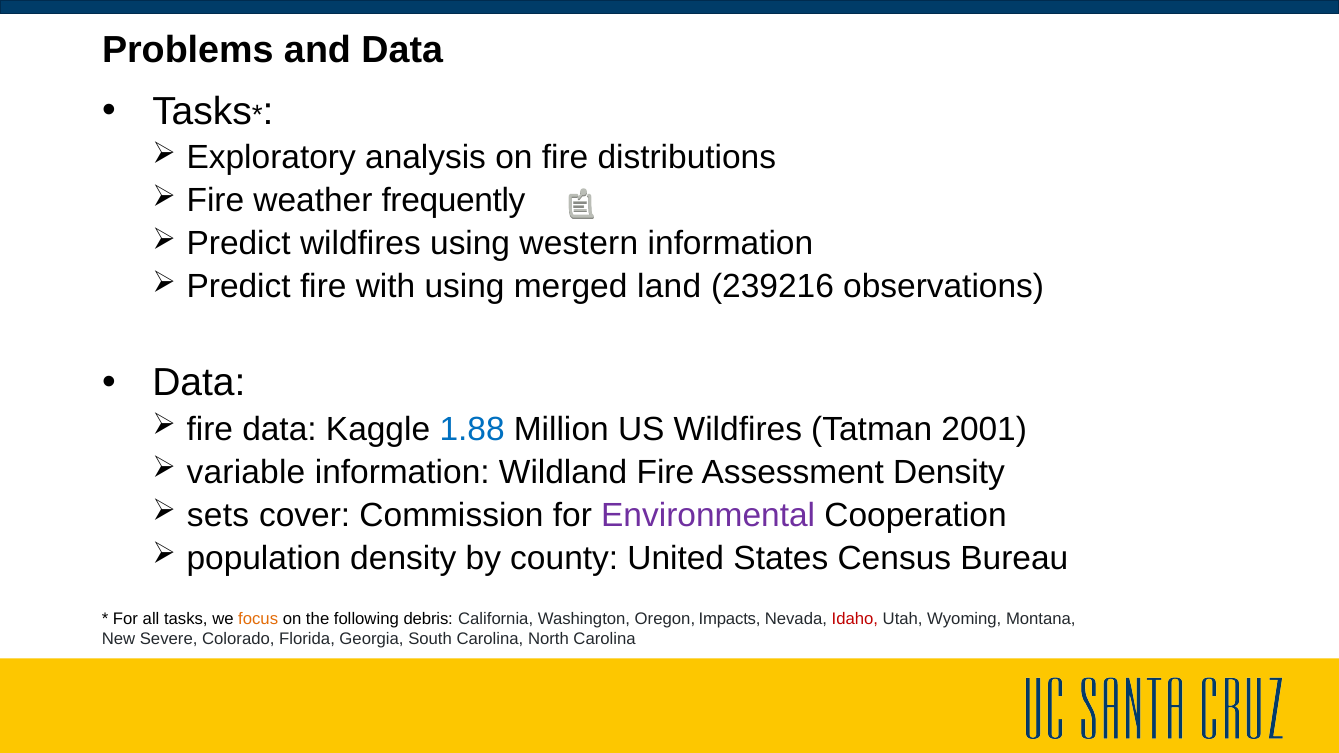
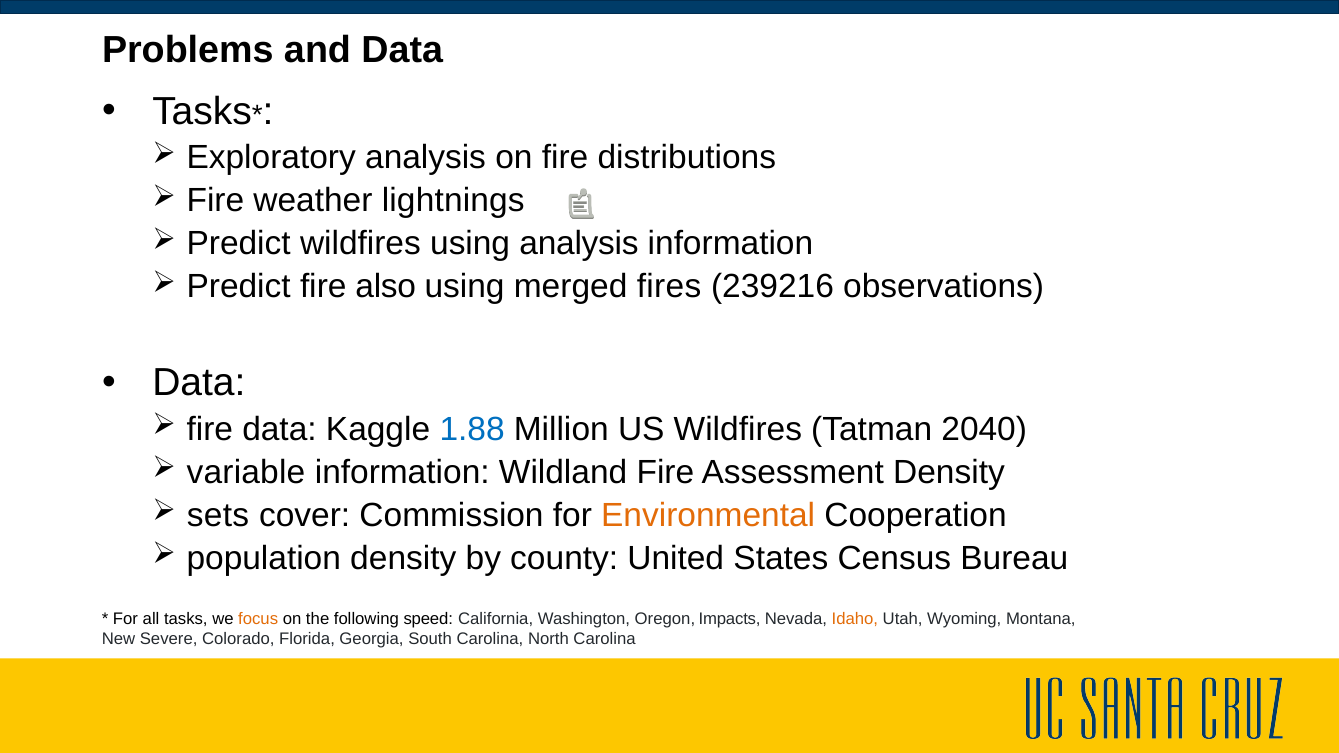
frequently: frequently -> lightnings (453, 201)
using western: western -> analysis (579, 244)
with: with -> also (386, 287)
land: land -> fires (669, 287)
2001: 2001 -> 2040 (984, 429)
Environmental colour: purple -> orange (708, 516)
debris: debris -> speed (428, 620)
Idaho colour: red -> orange (855, 620)
